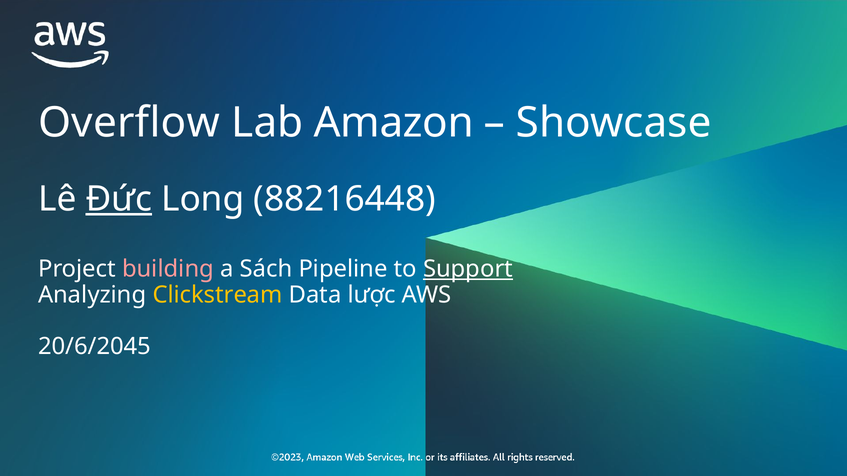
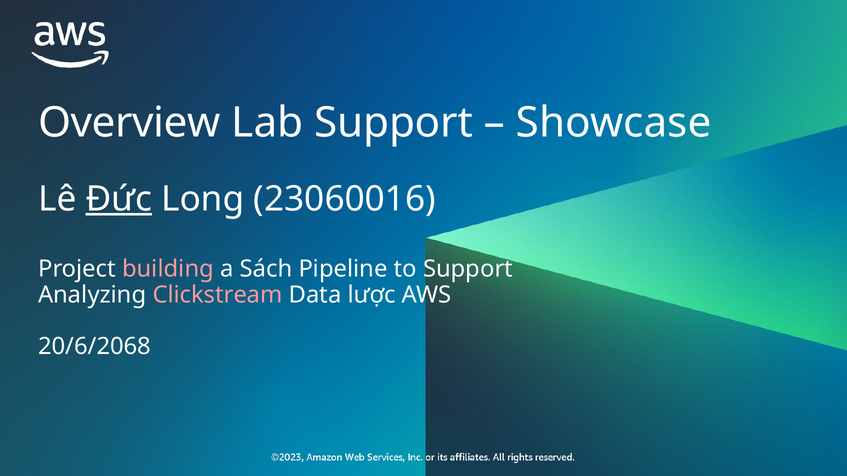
Overflow: Overflow -> Overview (129, 123)
Lab Amazon: Amazon -> Support (394, 123)
88216448: 88216448 -> 23060016 (345, 199)
Support underline: present -> none (468, 269)
Clickstream colour: yellow -> pink (218, 295)
20/6/2045: 20/6/2045 -> 20/6/2068 (95, 347)
